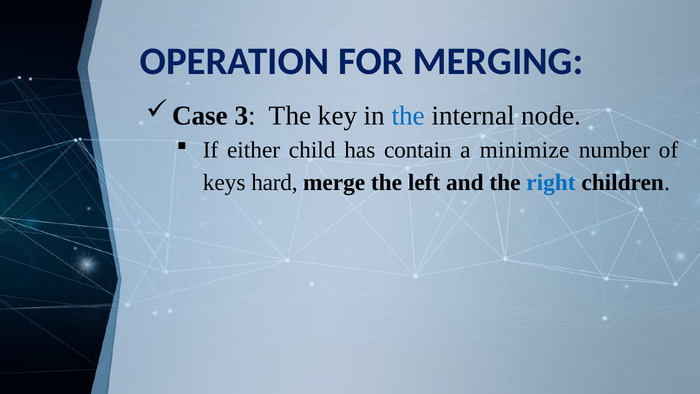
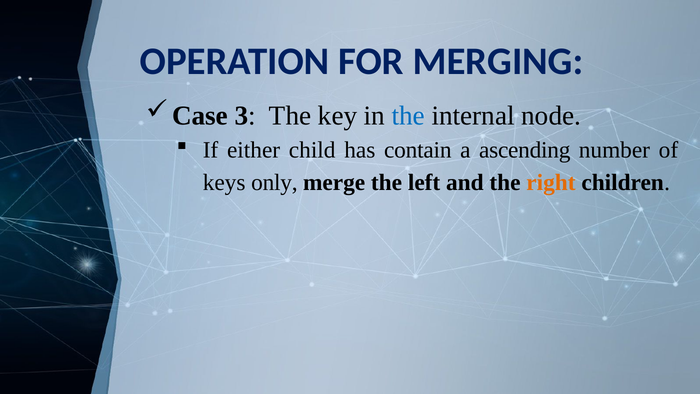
minimize: minimize -> ascending (525, 150)
hard: hard -> only (274, 182)
right colour: blue -> orange (551, 182)
